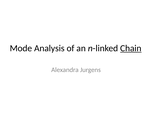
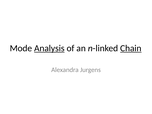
Analysis underline: none -> present (49, 48)
